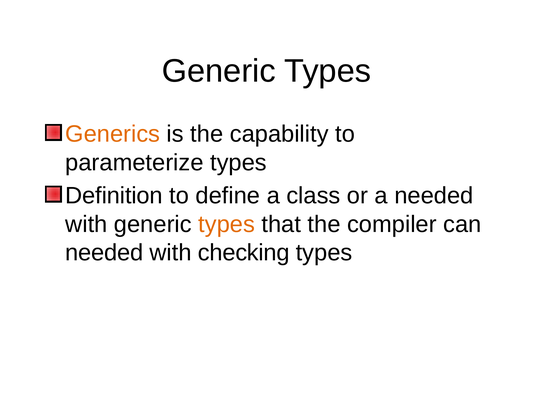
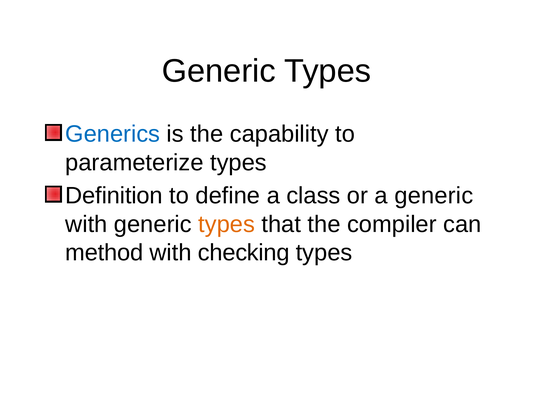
Generics colour: orange -> blue (113, 134)
a needed: needed -> generic (434, 196)
needed: needed -> method (104, 252)
